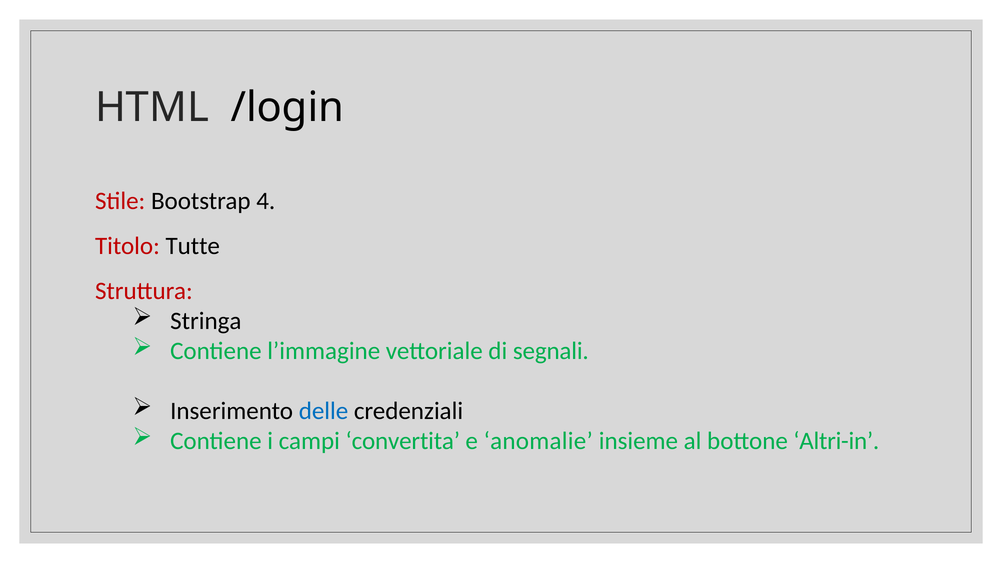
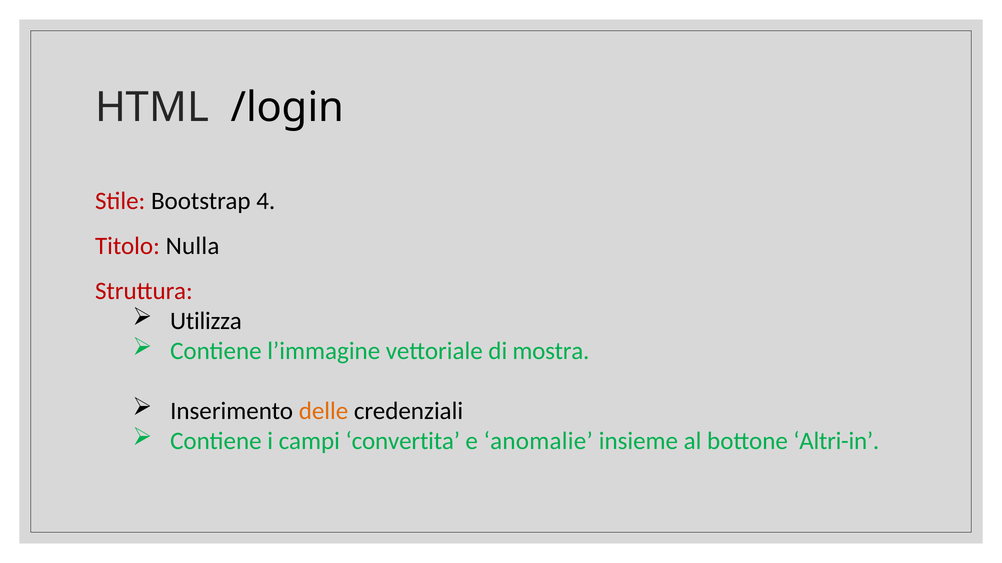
Tutte: Tutte -> Nulla (193, 246)
Stringa: Stringa -> Utilizza (206, 321)
segnali: segnali -> mostra (551, 351)
delle colour: blue -> orange (324, 411)
